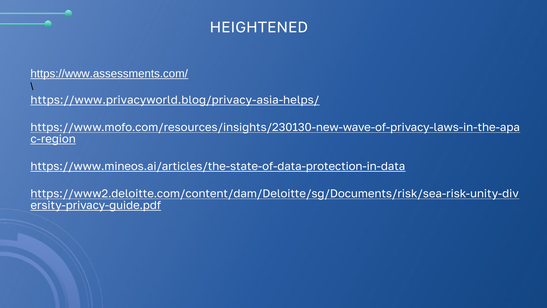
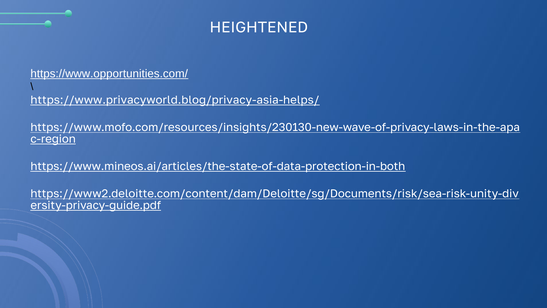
https://www.assessments.com/: https://www.assessments.com/ -> https://www.opportunities.com/ (109, 74)
https://www.mineos.ai/articles/the-state-of-data-protection-in-data: https://www.mineos.ai/articles/the-state-of-data-protection-in-data -> https://www.mineos.ai/articles/the-state-of-data-protection-in-both (218, 166)
